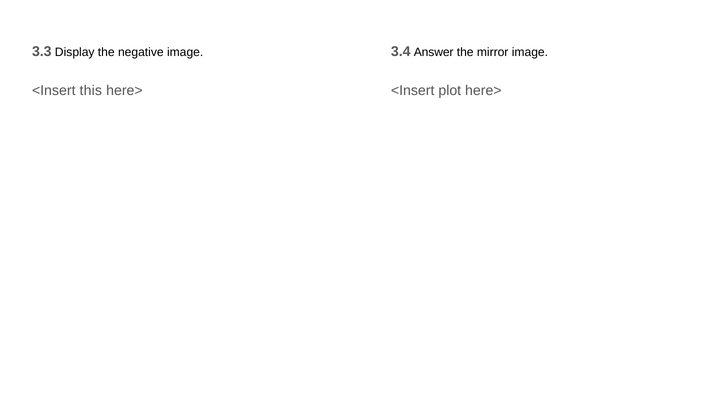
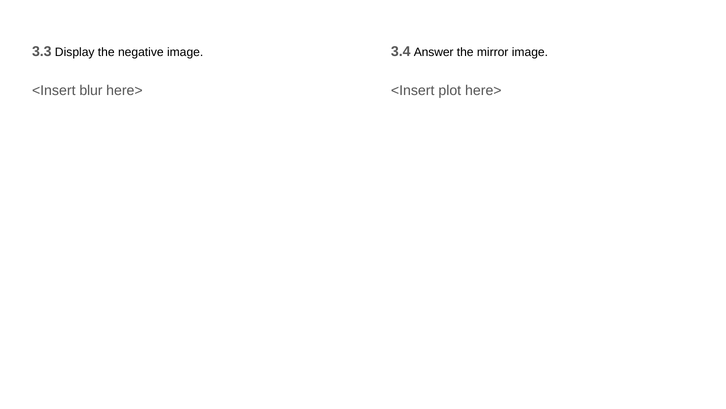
this: this -> blur (91, 90)
